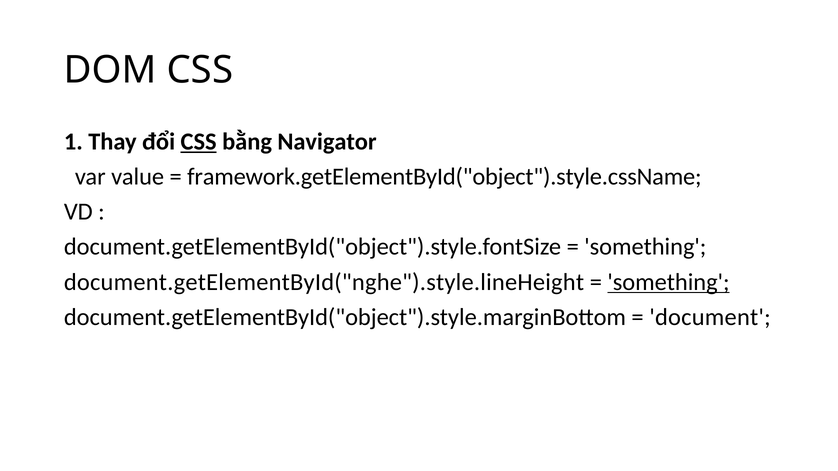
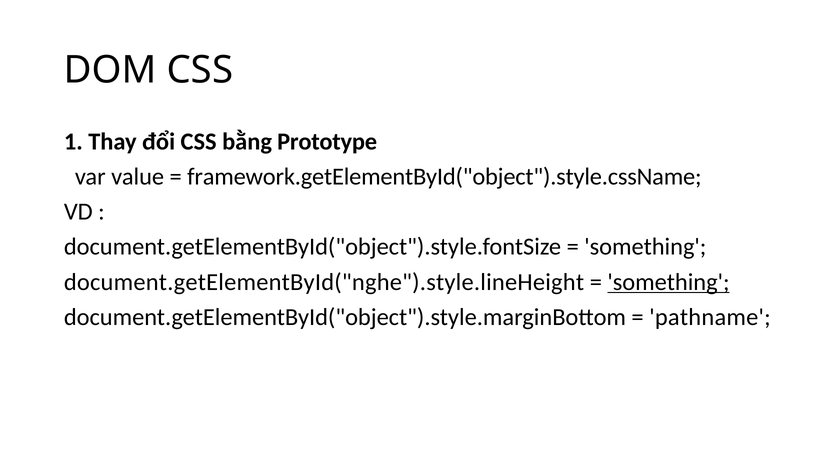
CSS underline: present -> none (199, 142)
Navigator: Navigator -> Prototype (327, 142)
document: document -> pathname (710, 317)
